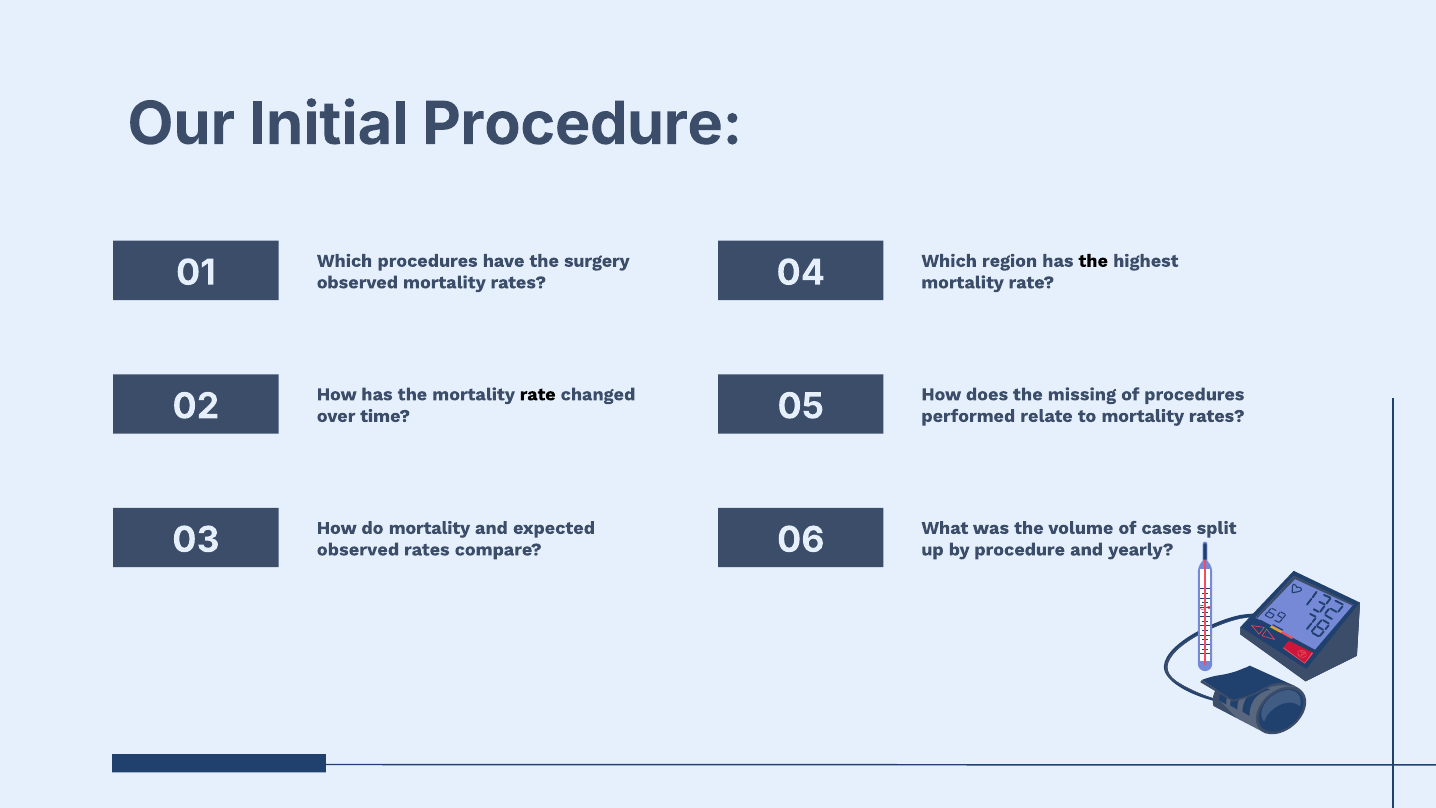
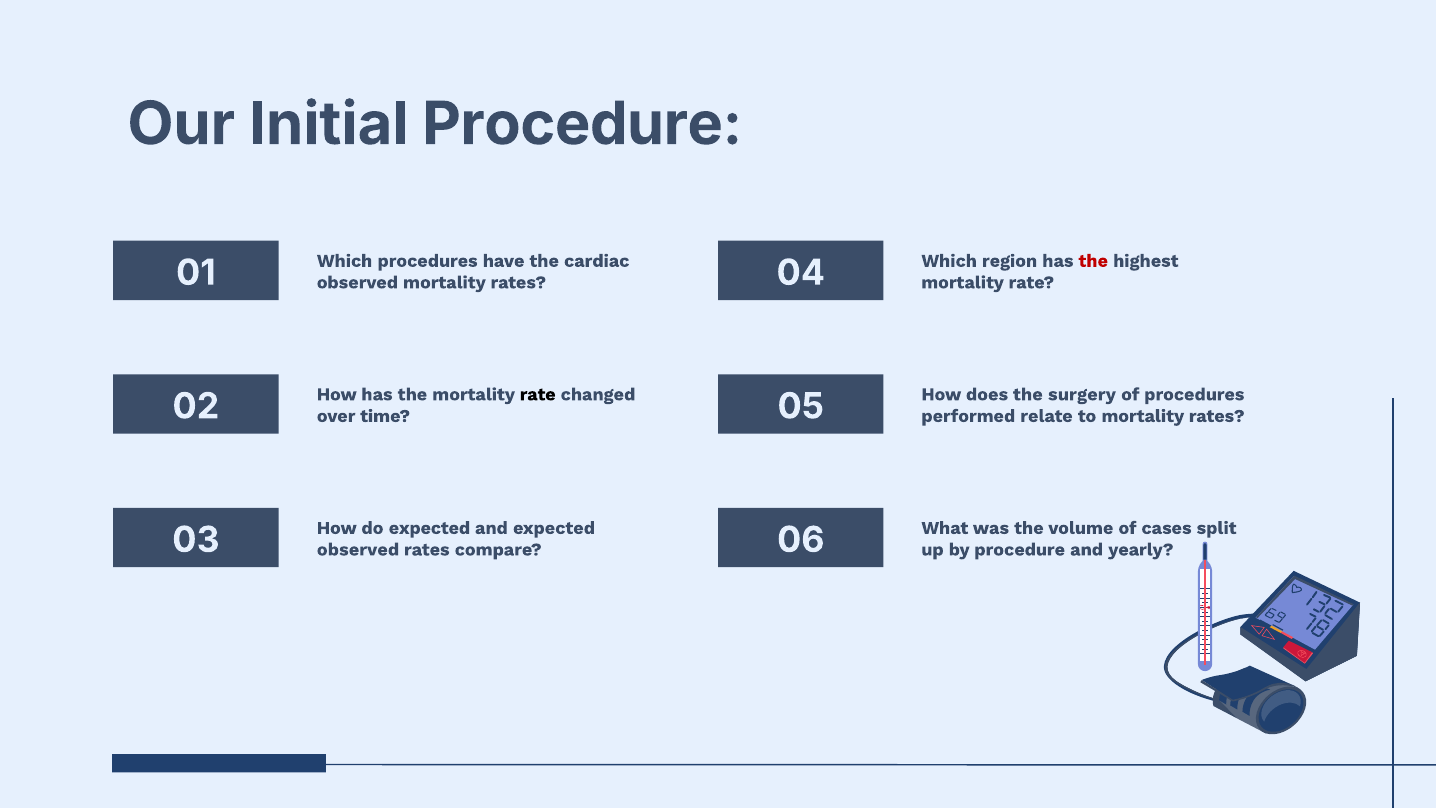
surgery: surgery -> cardiac (597, 261)
the colour: black -> red (1093, 261)
missing: missing -> surgery (1082, 394)
do mortality: mortality -> expected (429, 528)
